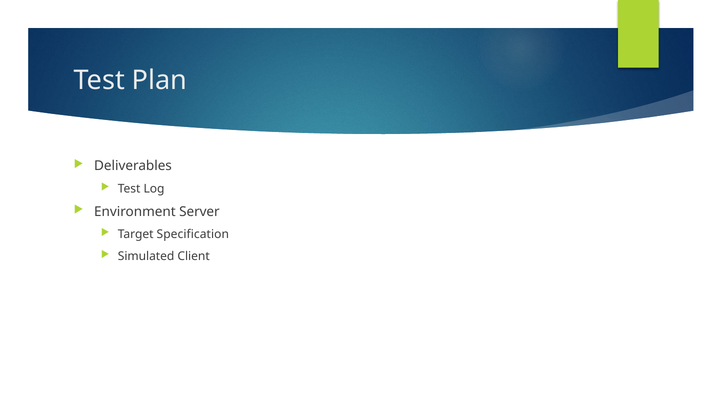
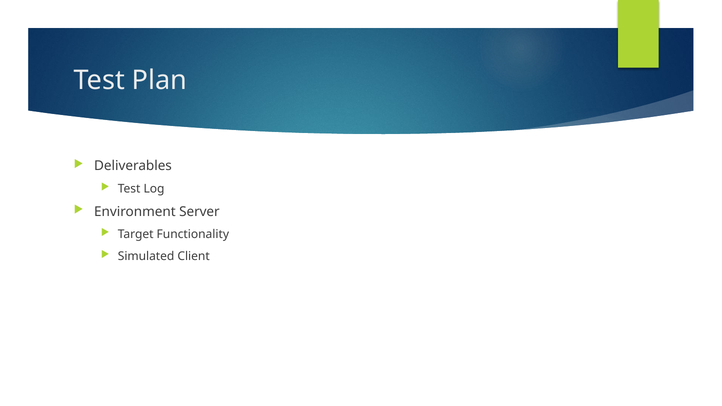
Specification: Specification -> Functionality (193, 234)
